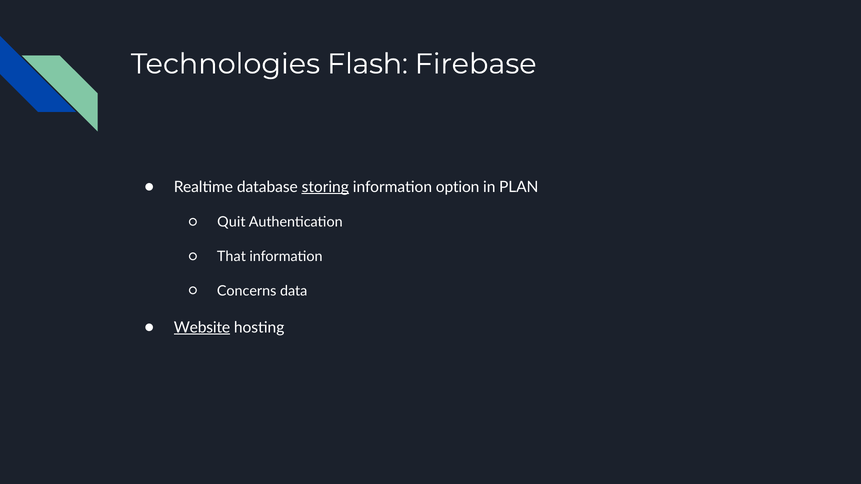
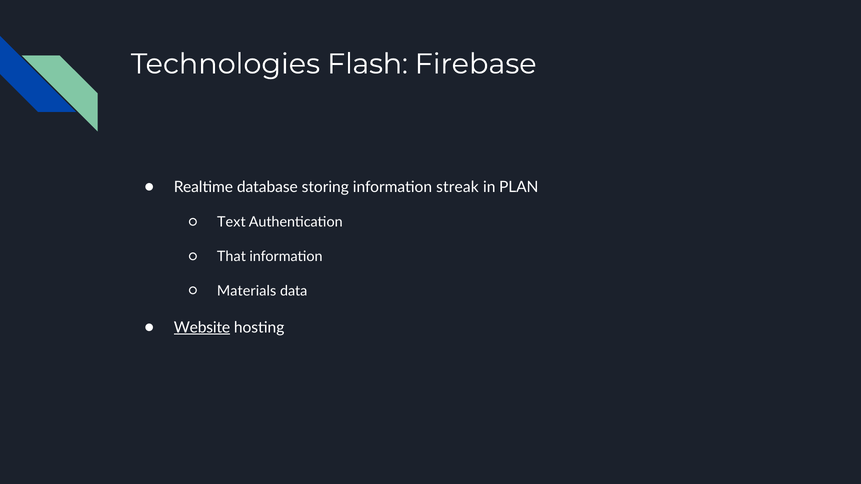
storing underline: present -> none (325, 187)
option: option -> streak (457, 187)
Quit: Quit -> Text (231, 222)
Concerns: Concerns -> Materials (247, 291)
